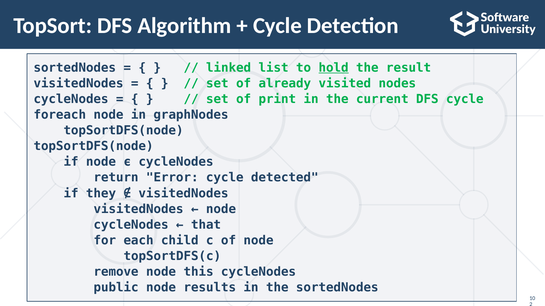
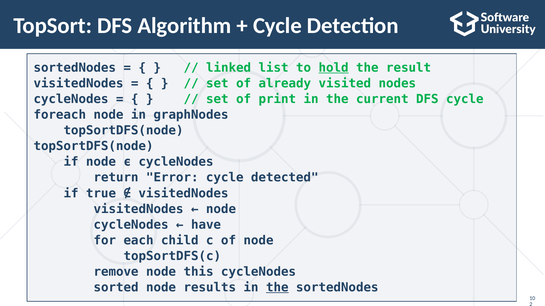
they: they -> true (101, 194)
that: that -> have (206, 225)
public: public -> sorted (116, 288)
the underline: none -> present (277, 288)
